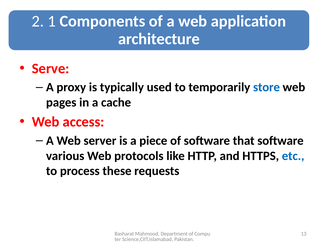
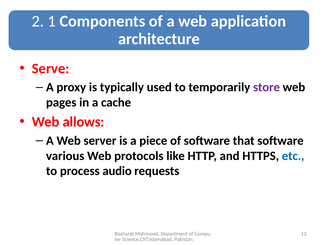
store colour: blue -> purple (266, 87)
access: access -> allows (84, 122)
these: these -> audio (117, 171)
